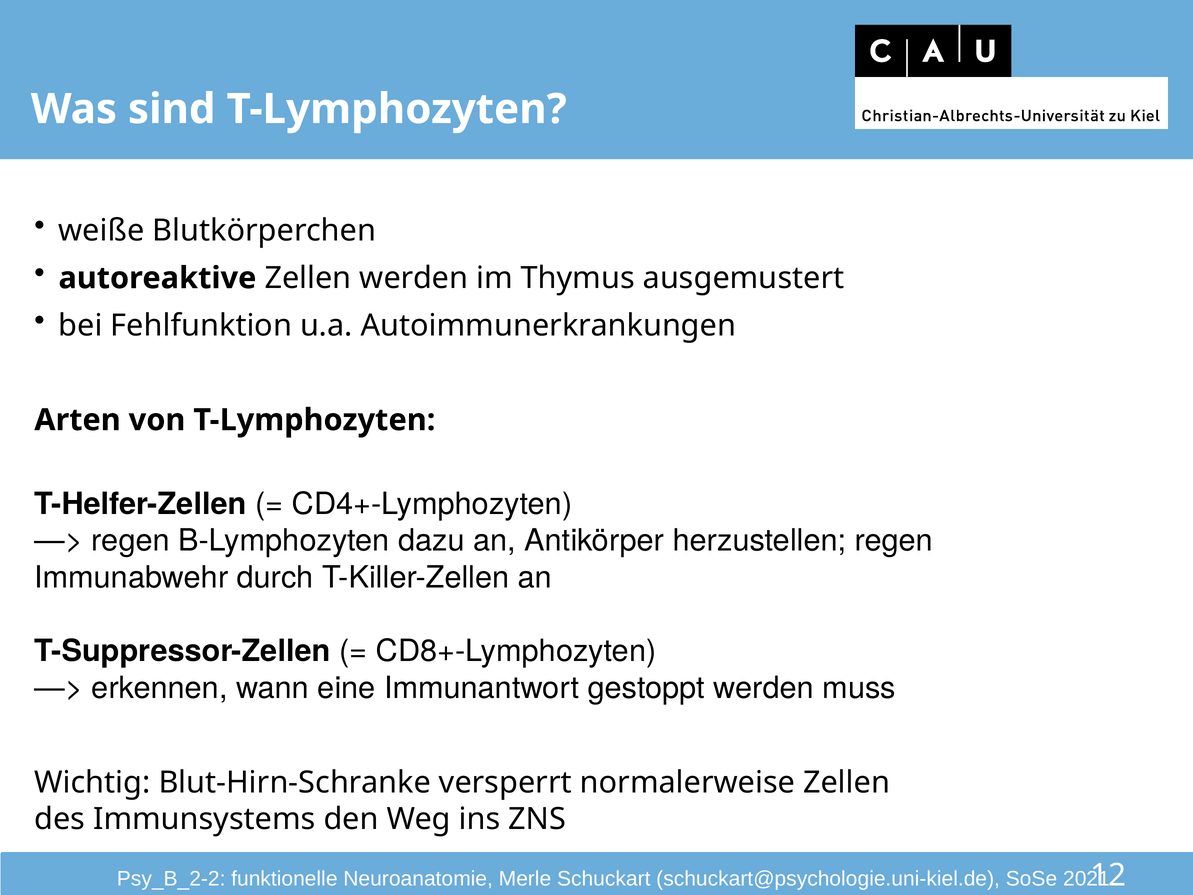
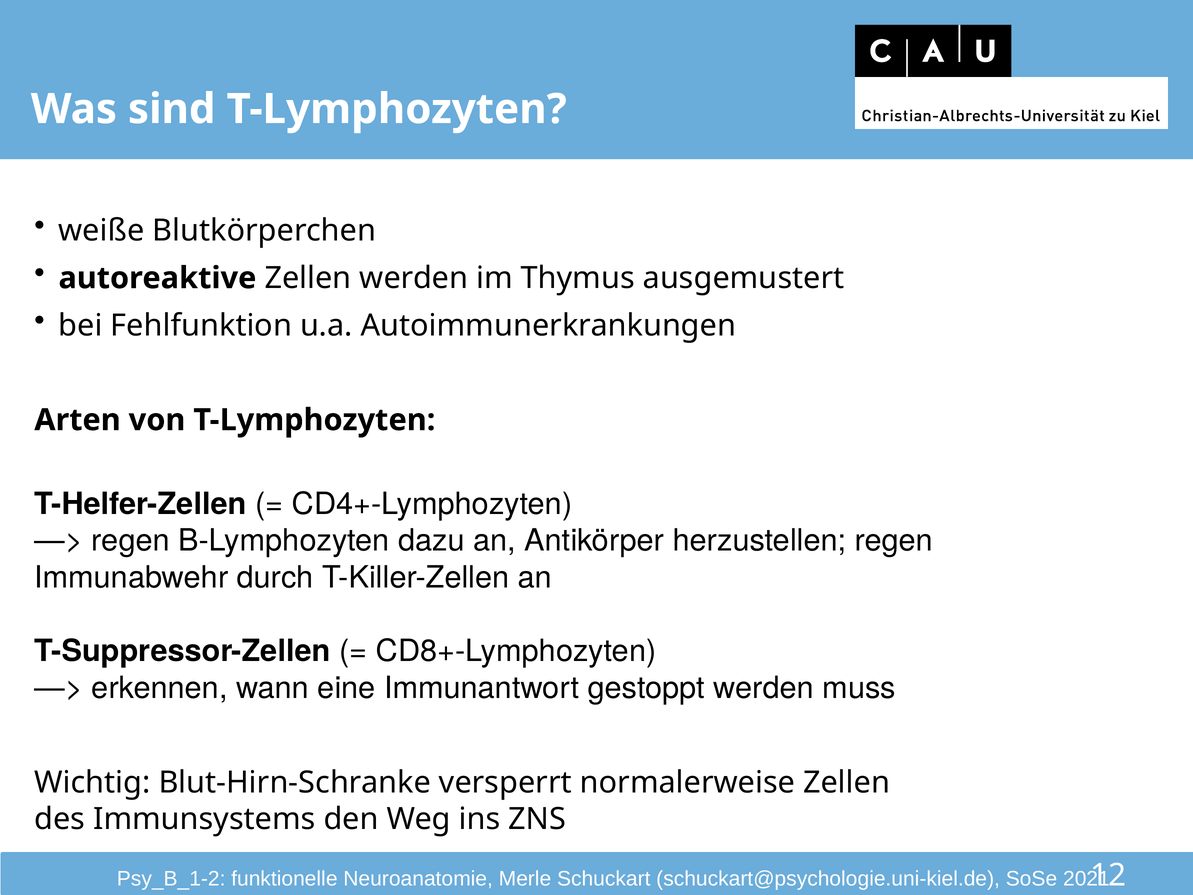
Psy_B_2-2: Psy_B_2-2 -> Psy_B_1-2 (171, 879)
